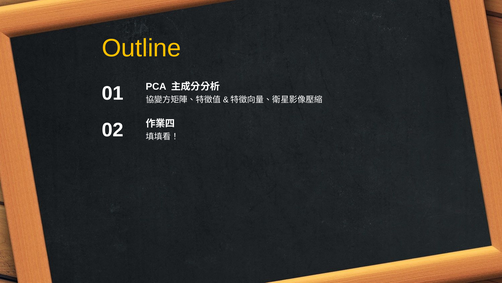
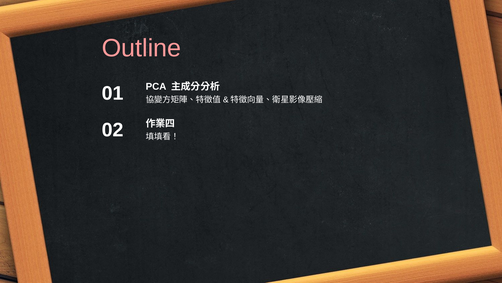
Outline colour: yellow -> pink (141, 48)
